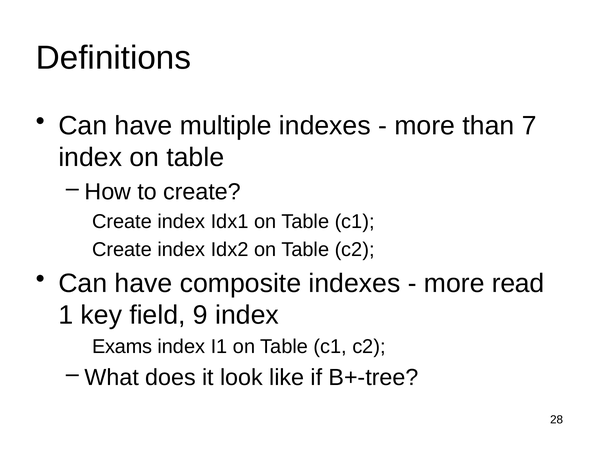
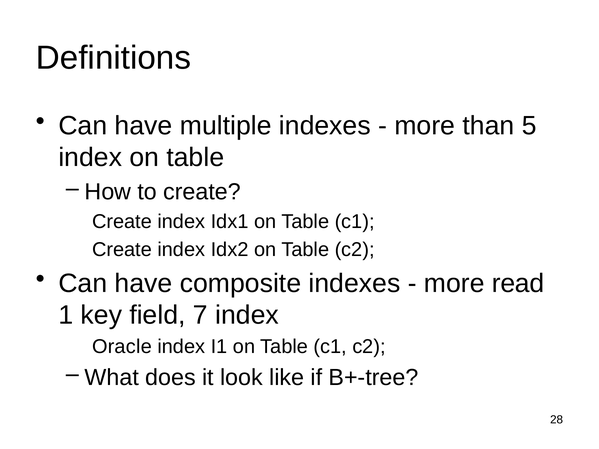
7: 7 -> 5 (529, 126)
9: 9 -> 7 (200, 315)
Exams: Exams -> Oracle (122, 347)
